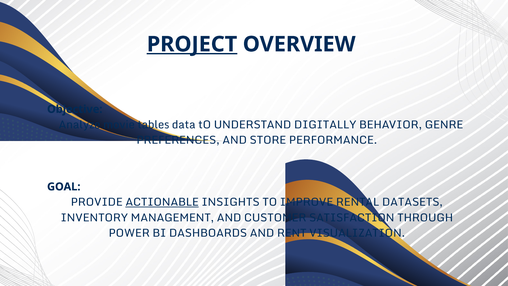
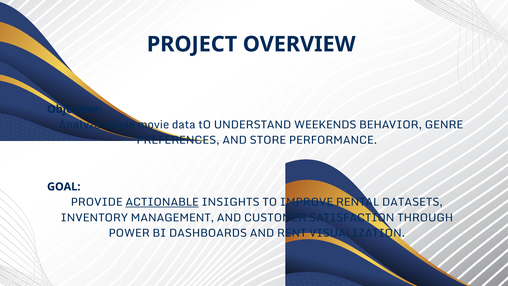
PROJECT underline: present -> none (192, 44)
movie tables: tables -> movie (153, 125)
DIGITALLY: DIGITALLY -> WEEKENDS (325, 125)
